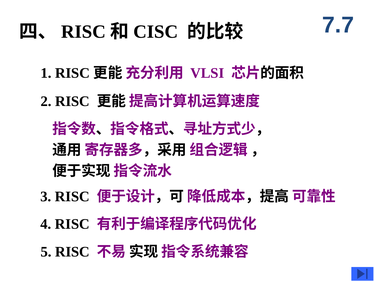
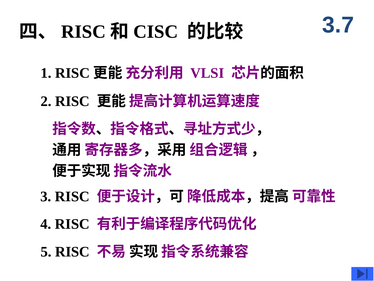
7.7: 7.7 -> 3.7 (338, 25)
